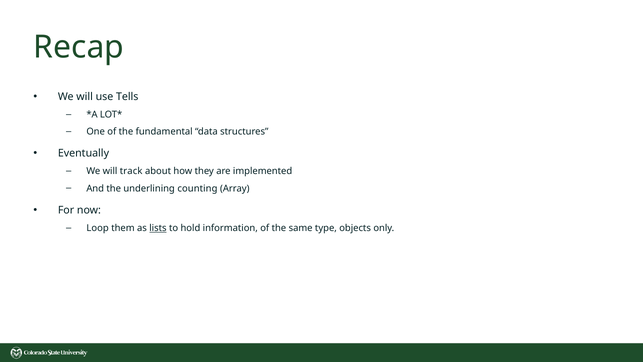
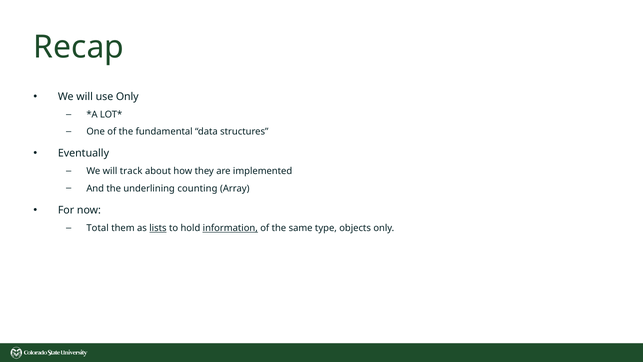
use Tells: Tells -> Only (127, 97)
Loop: Loop -> Total (98, 228)
information underline: none -> present (230, 228)
